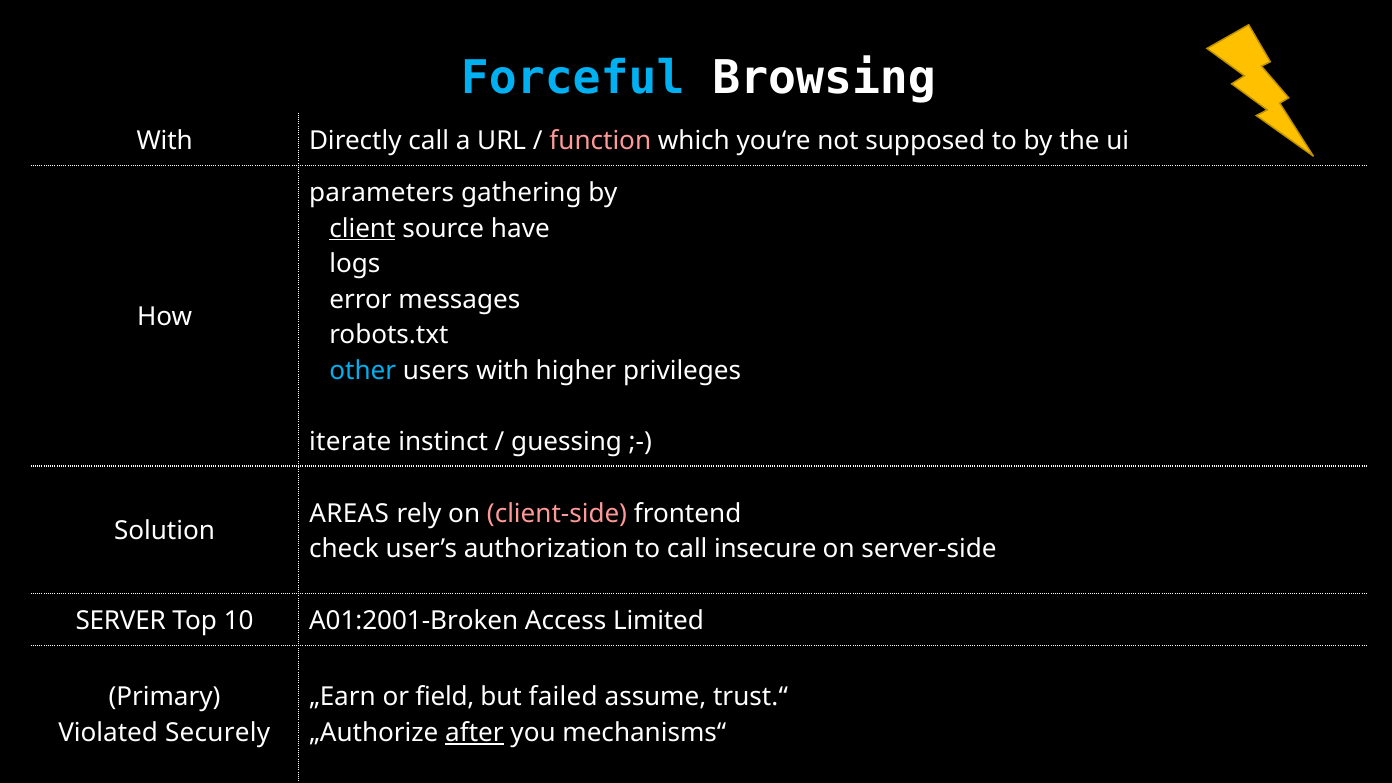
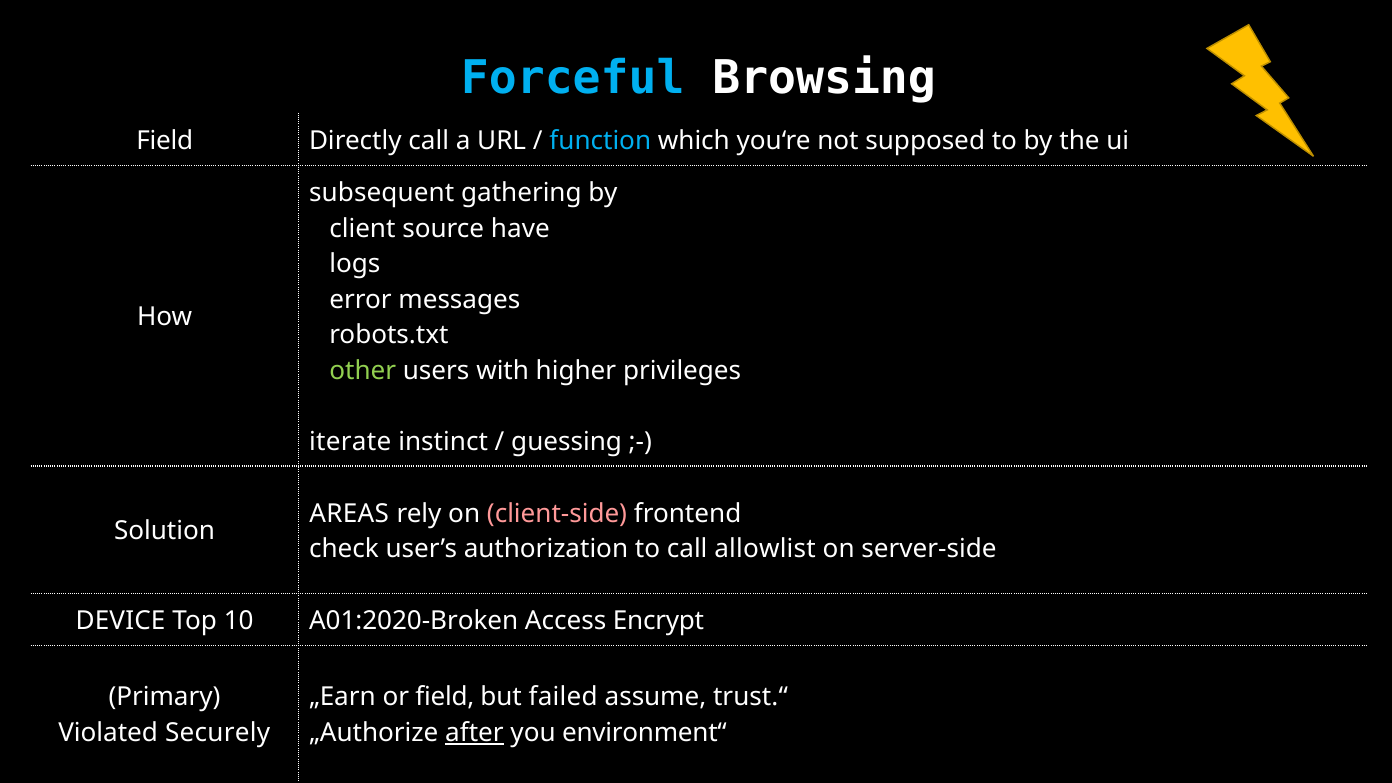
With: With -> Field (165, 140)
function colour: pink -> light blue (600, 140)
parameters: parameters -> subsequent (382, 193)
client underline: present -> none (362, 228)
other colour: light blue -> light green (363, 370)
insecure: insecure -> allowlist (765, 549)
SERVER: SERVER -> DEVICE (121, 621)
A01:2001-Broken: A01:2001-Broken -> A01:2020-Broken (414, 621)
Limited: Limited -> Encrypt (658, 621)
mechanisms“: mechanisms“ -> environment“ (644, 733)
